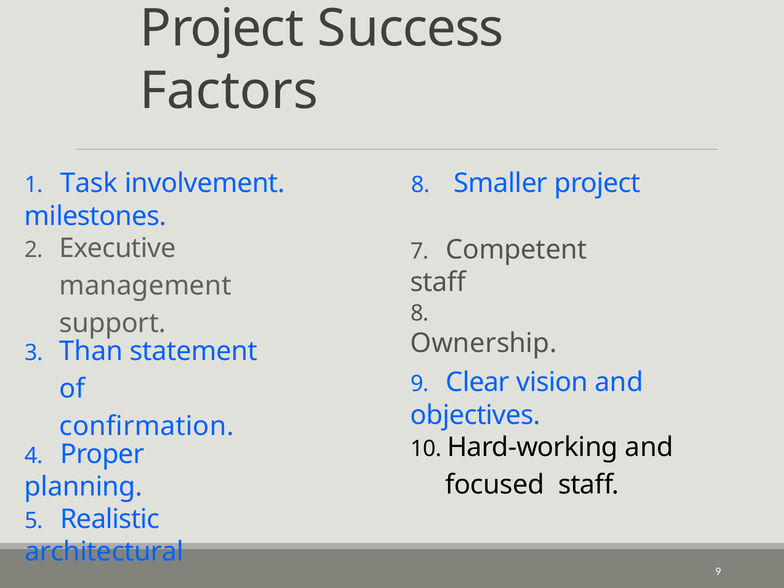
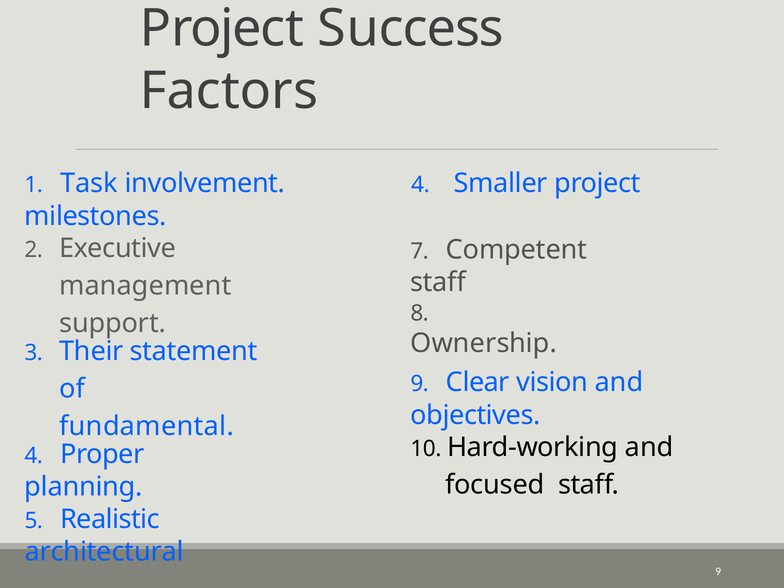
involvement 8: 8 -> 4 (420, 185)
Than: Than -> Their (91, 351)
confirmation: confirmation -> fundamental (147, 426)
